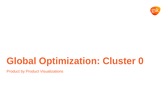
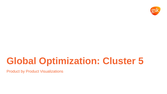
0: 0 -> 5 (141, 61)
